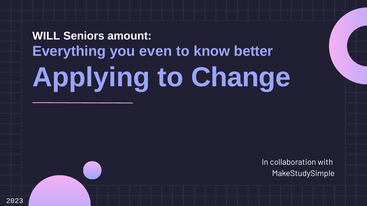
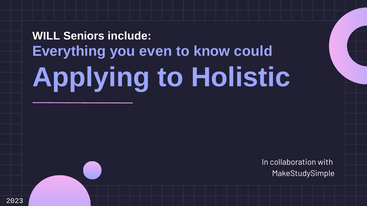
amount: amount -> include (129, 36)
better: better -> could (253, 51)
Change: Change -> Holistic (241, 77)
